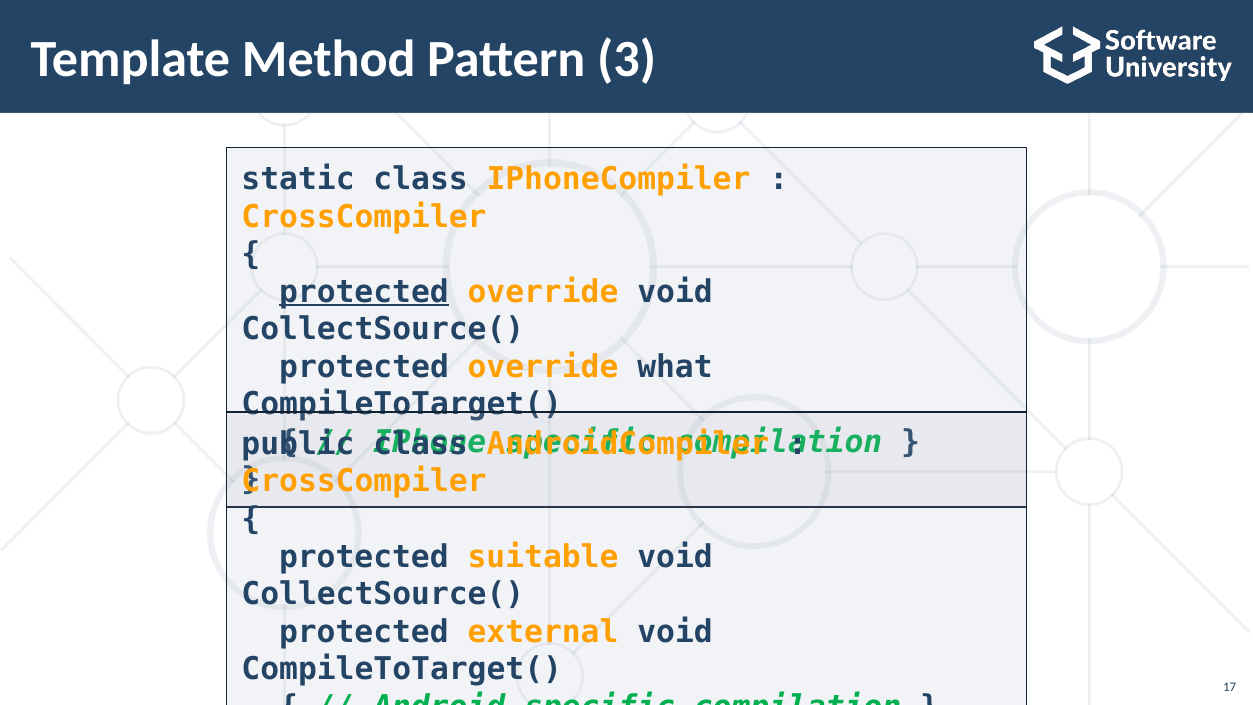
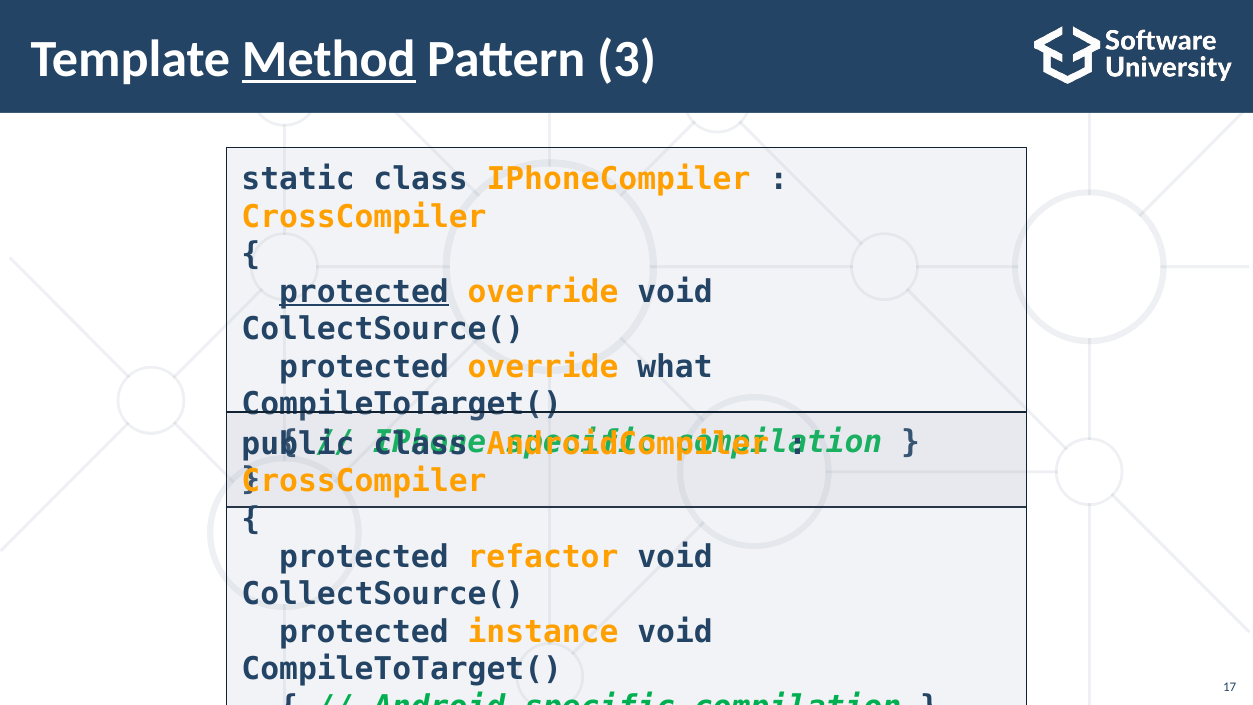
Method underline: none -> present (329, 59)
suitable: suitable -> refactor (543, 557)
external: external -> instance (543, 632)
